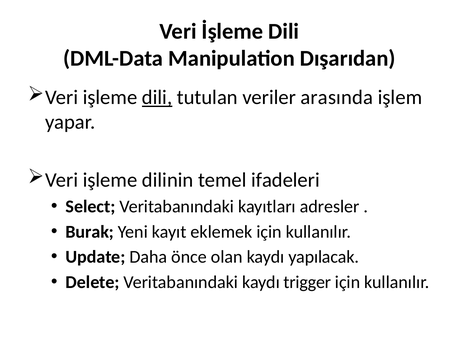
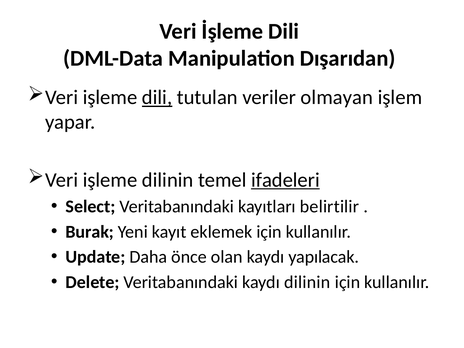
arasında: arasında -> olmayan (337, 97)
ifadeleri underline: none -> present (285, 180)
adresler: adresler -> belirtilir (330, 207)
kaydı trigger: trigger -> dilinin (307, 282)
